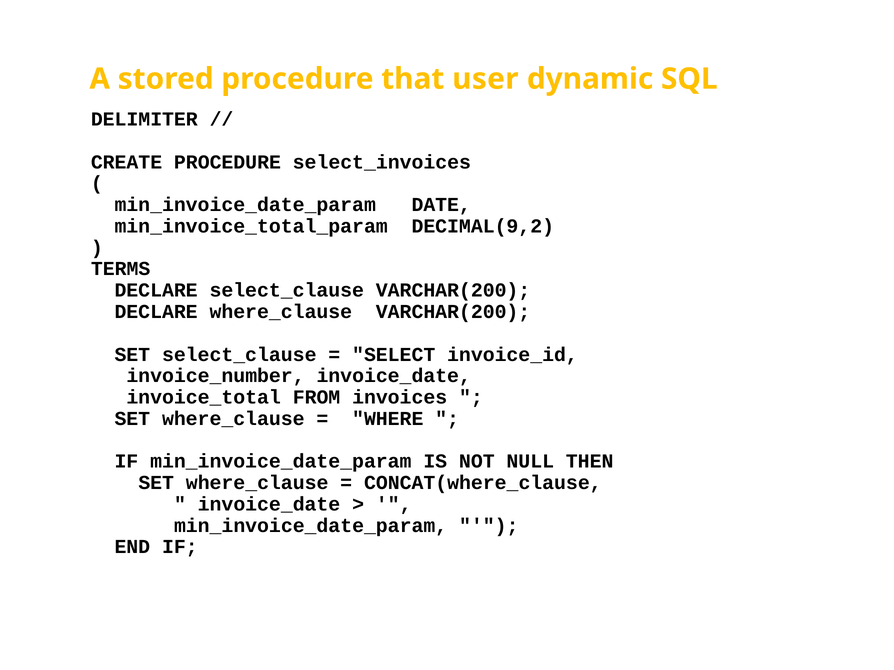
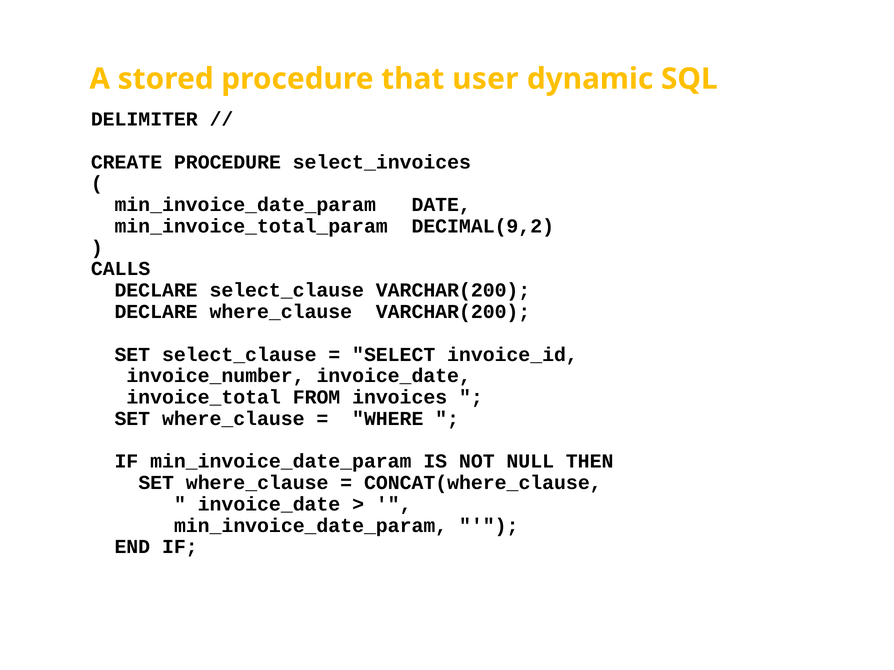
TERMS: TERMS -> CALLS (121, 269)
